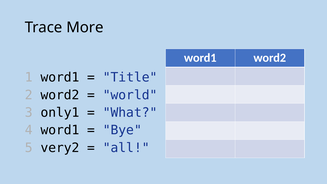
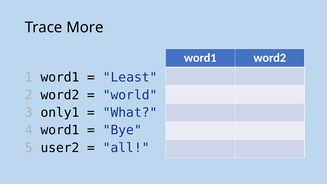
Title: Title -> Least (130, 77)
very2: very2 -> user2 (60, 148)
